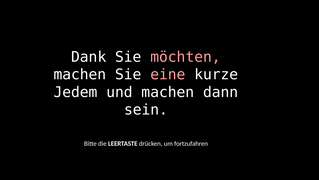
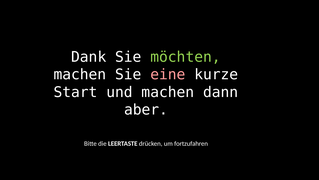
möchten colour: pink -> light green (186, 57)
Jedem: Jedem -> Start (75, 92)
sein: sein -> aber (146, 109)
